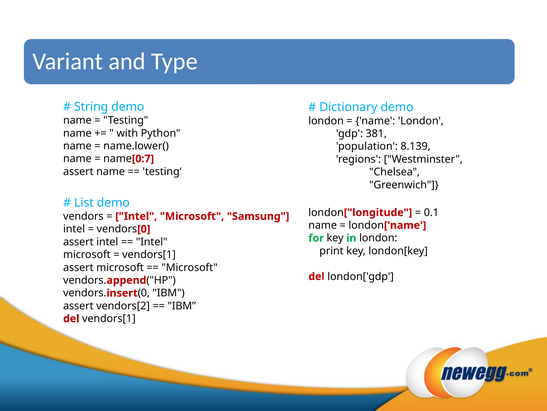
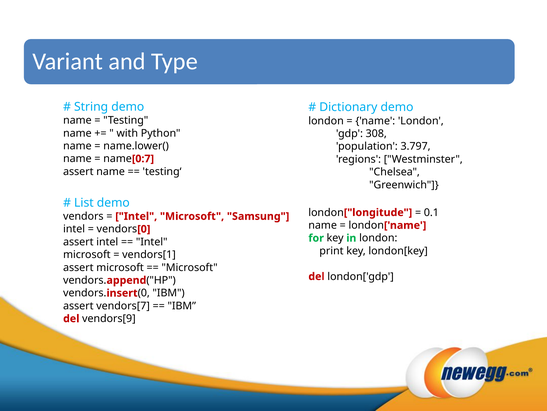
381: 381 -> 308 (376, 133)
8.139: 8.139 -> 3.797 (416, 146)
vendors[2: vendors[2 -> vendors[7 (123, 305)
del vendors[1: vendors[1 -> vendors[9 (109, 318)
